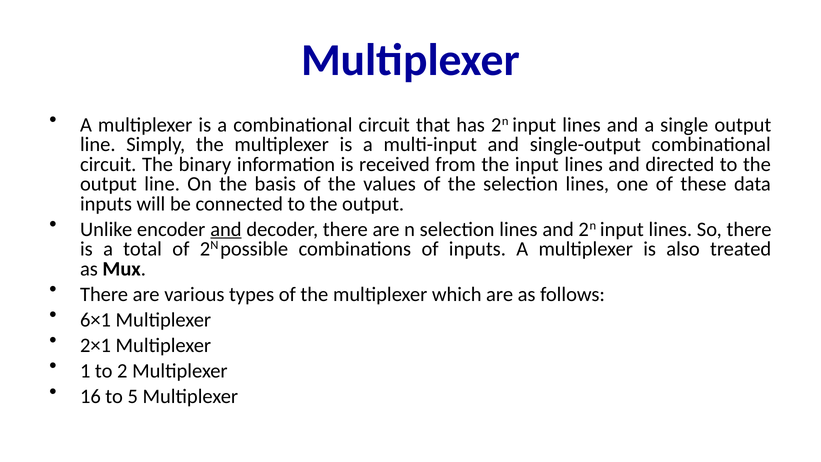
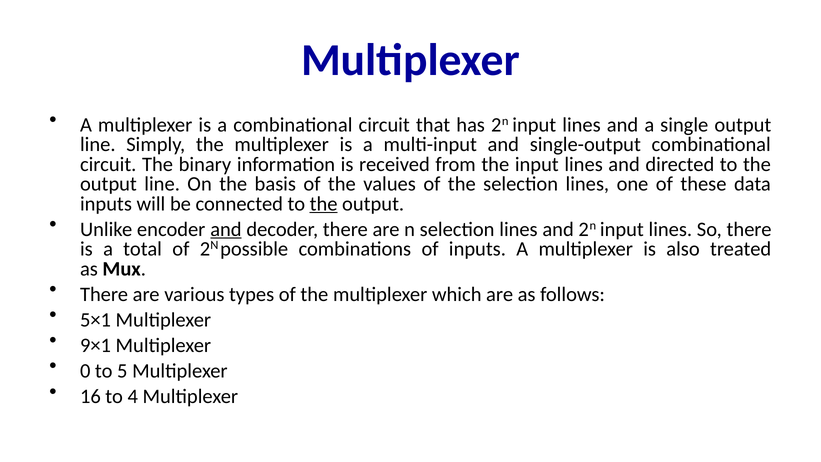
the underline: none -> present (324, 204)
6×1: 6×1 -> 5×1 (96, 320)
2×1: 2×1 -> 9×1 (96, 345)
1: 1 -> 0 (85, 371)
2: 2 -> 5 (122, 371)
5: 5 -> 4 (133, 396)
